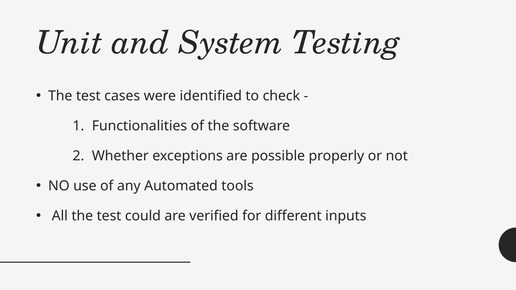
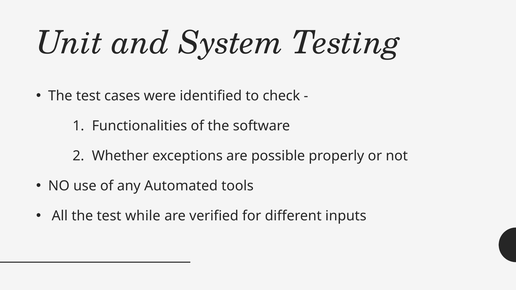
could: could -> while (143, 216)
